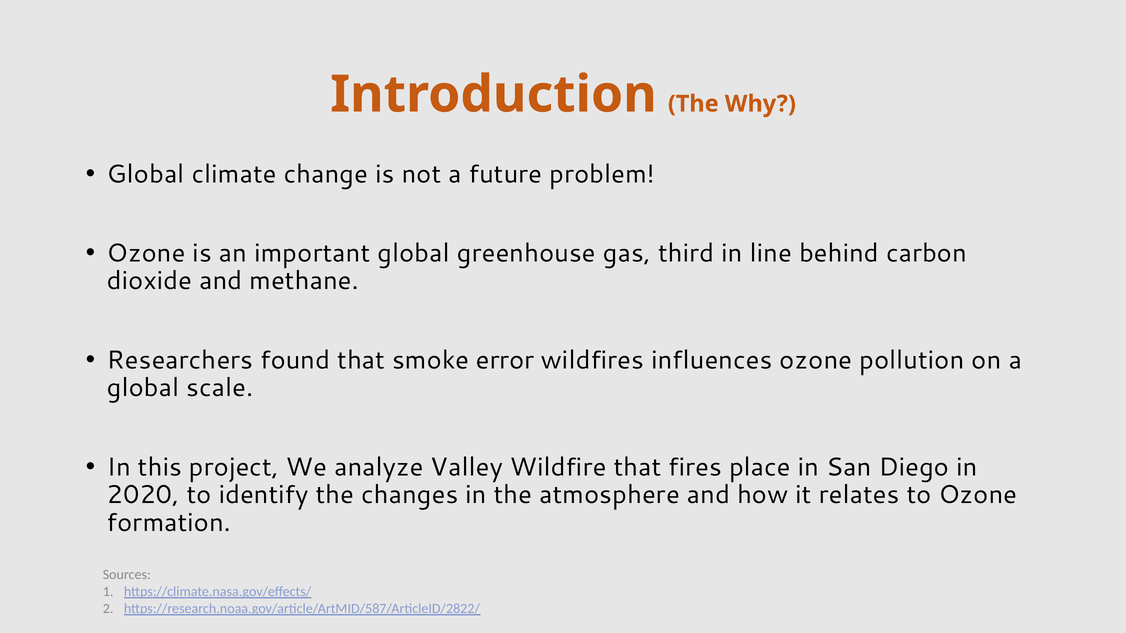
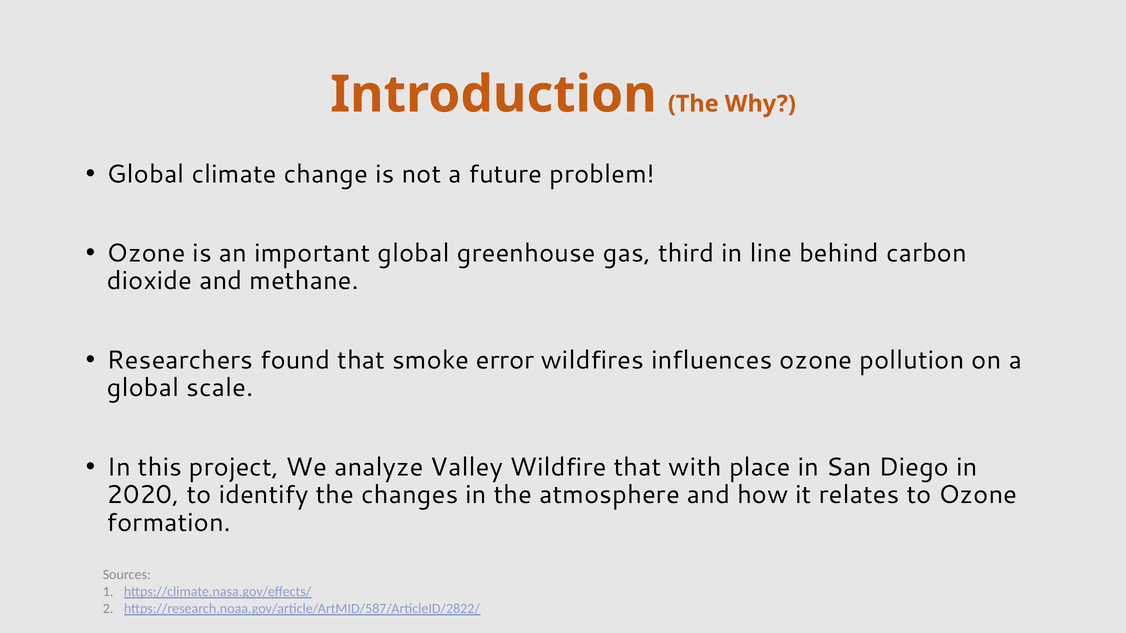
fires: fires -> with (695, 467)
